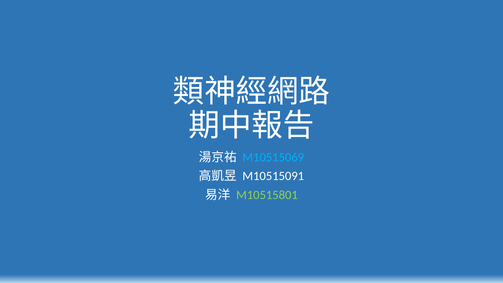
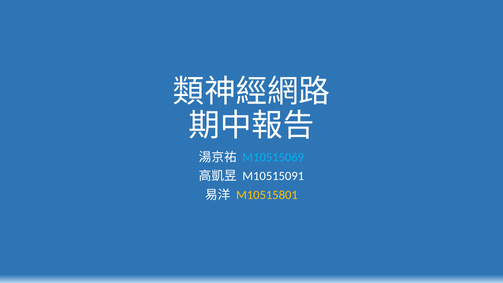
M10515801 colour: light green -> yellow (267, 195)
